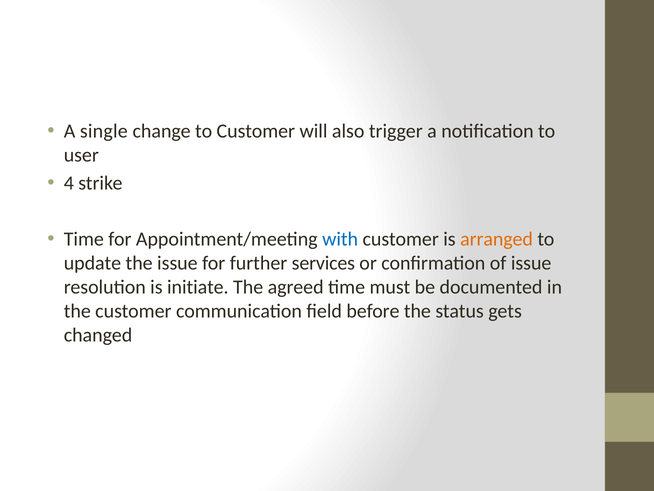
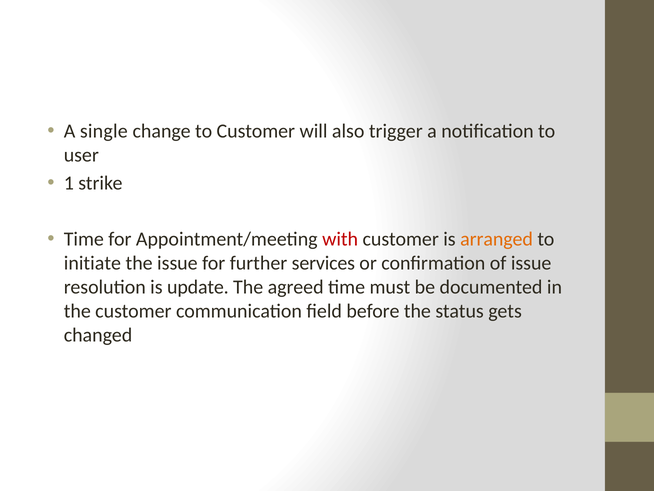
4: 4 -> 1 (69, 183)
with colour: blue -> red (340, 239)
update: update -> initiate (92, 263)
initiate: initiate -> update (198, 287)
